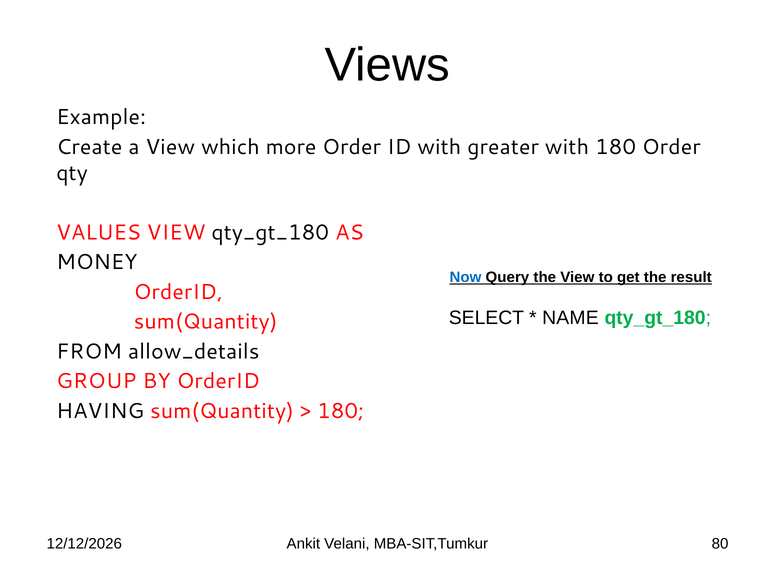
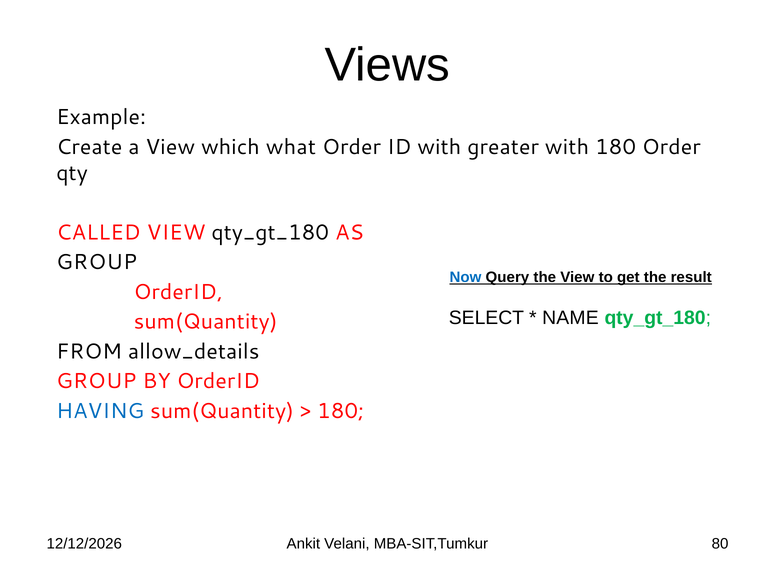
more: more -> what (291, 147)
VALUES: VALUES -> CALLED (98, 232)
MONEY: MONEY -> GROUP (97, 262)
HAVING colour: black -> blue (100, 410)
